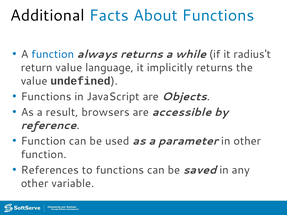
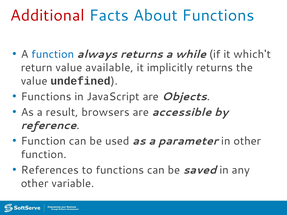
Additional colour: black -> red (47, 15)
radius't: radius't -> which't (252, 54)
language: language -> available (109, 68)
